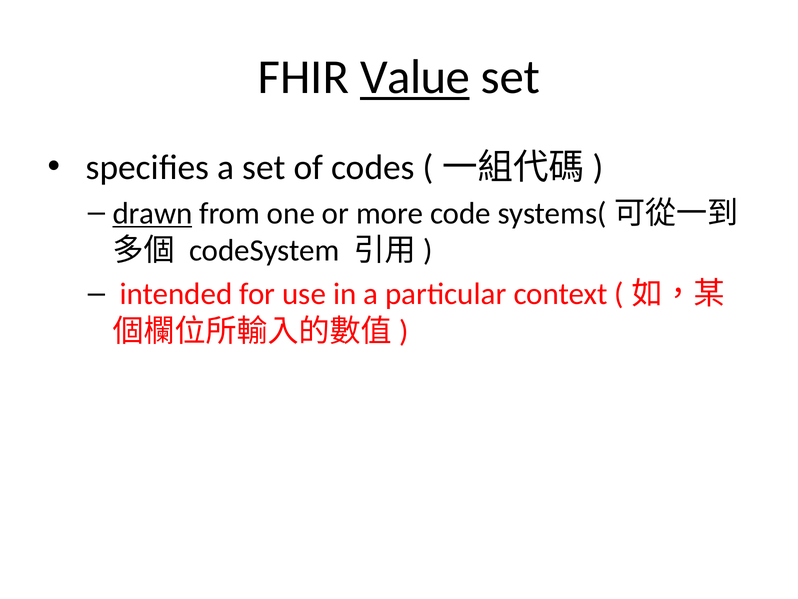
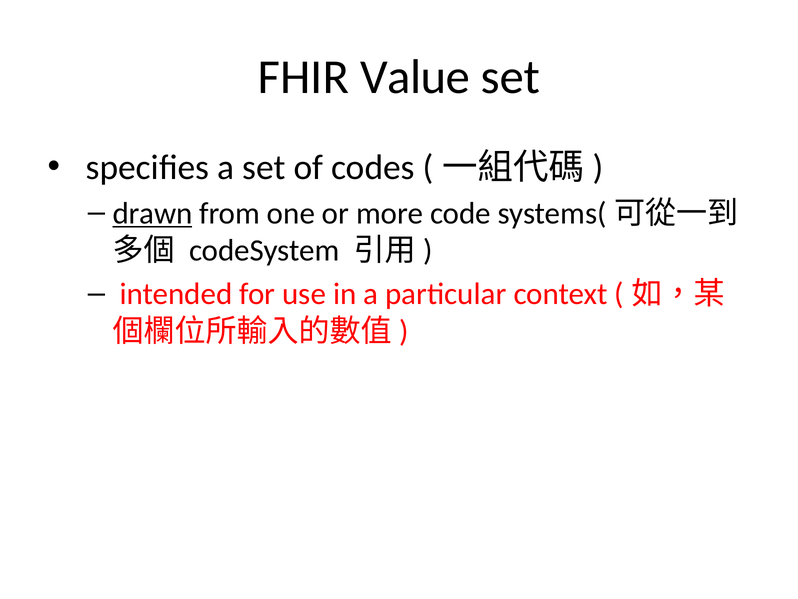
Value underline: present -> none (415, 77)
